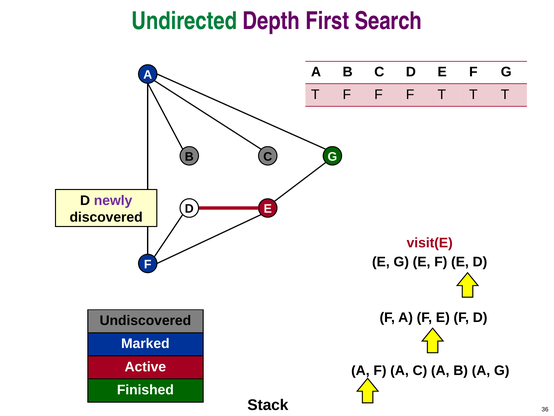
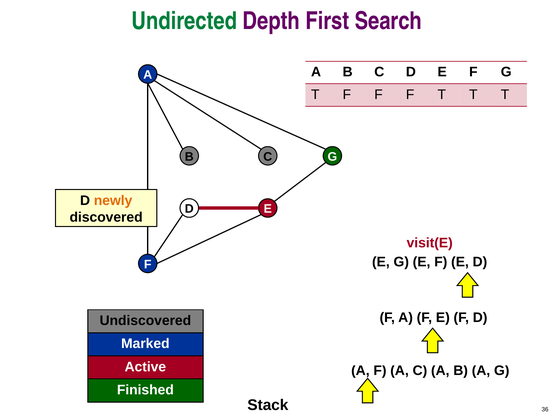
newly colour: purple -> orange (113, 200)
